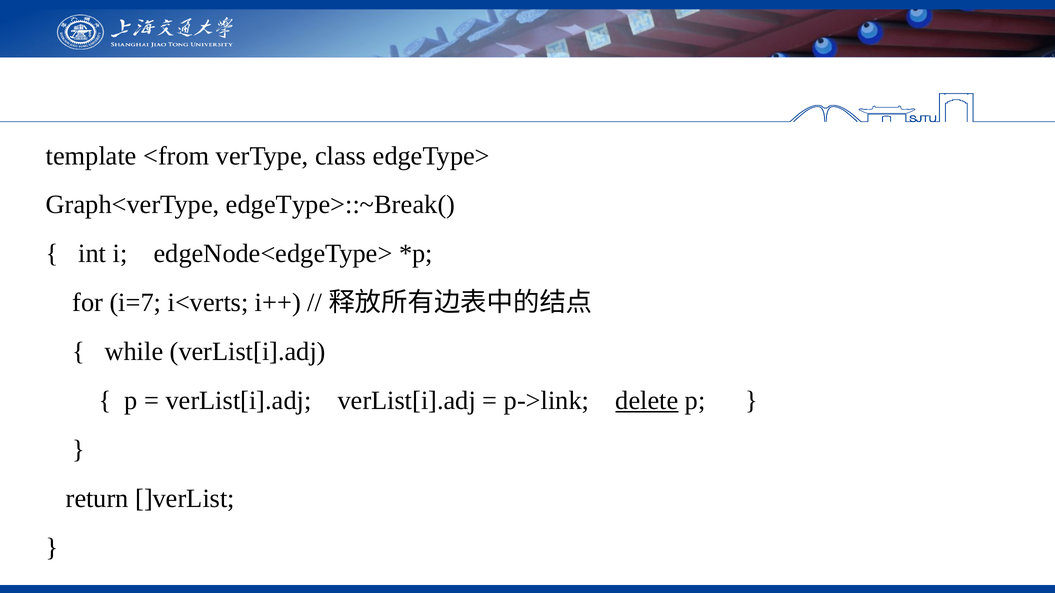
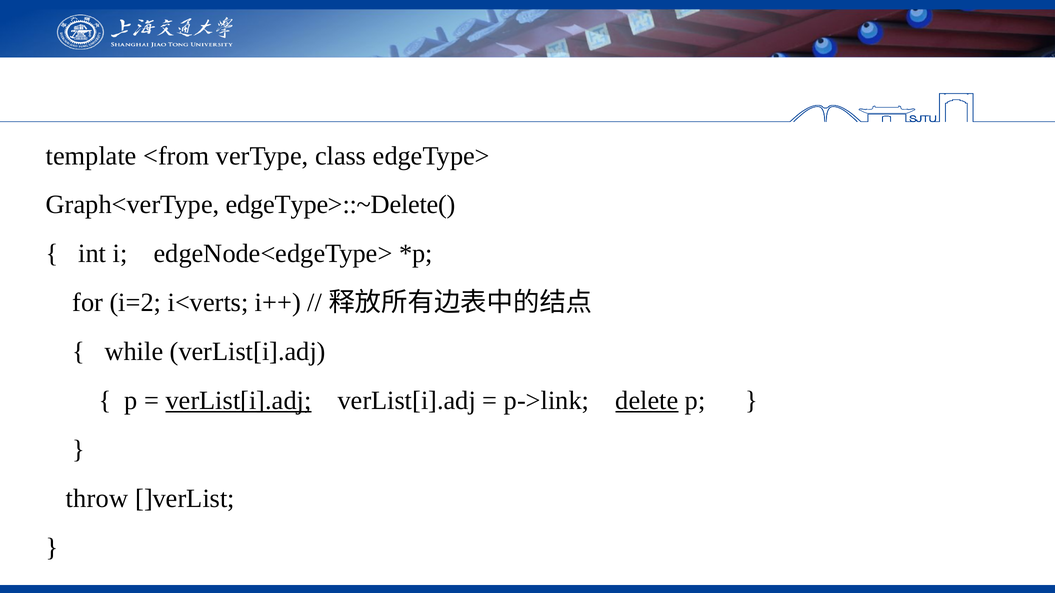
edgeType>::~Break(: edgeType>::~Break( -> edgeType>::~Delete( (341, 205)
i=7: i=7 -> i=2 (135, 303)
verList[i].adj underline: none -> present (239, 401)
return: return -> throw (97, 499)
